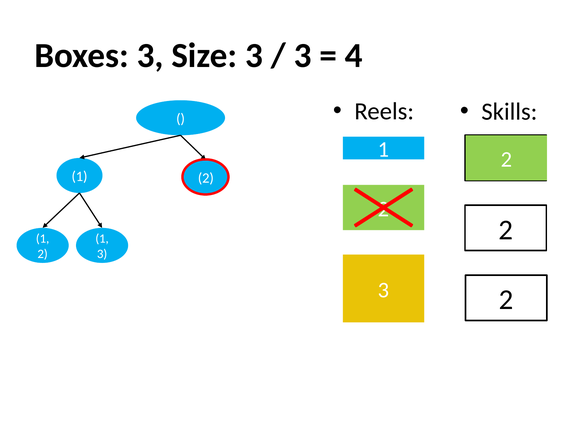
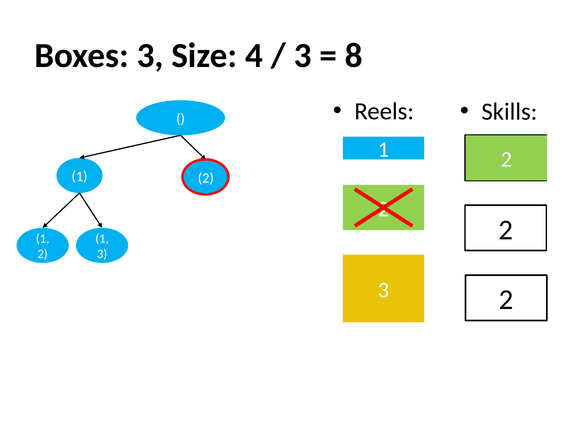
Size 3: 3 -> 4 (254, 56)
4: 4 -> 8 (354, 56)
